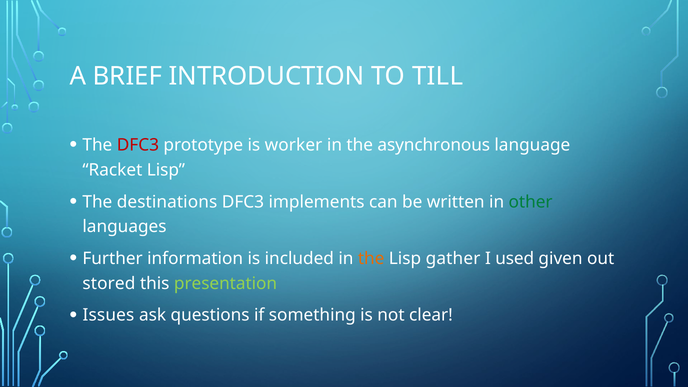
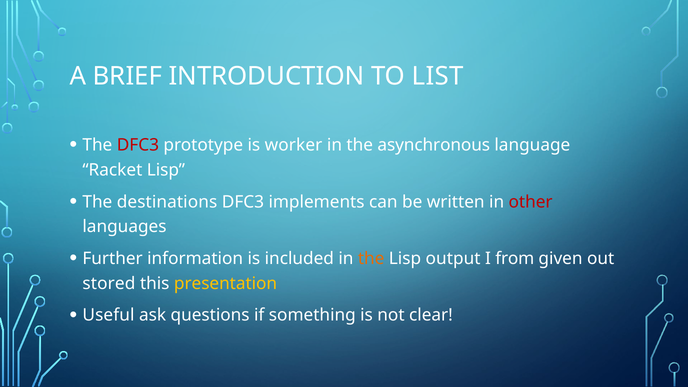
TILL: TILL -> LIST (438, 76)
other colour: green -> red (531, 202)
gather: gather -> output (453, 259)
used: used -> from (515, 259)
presentation colour: light green -> yellow (226, 283)
Issues: Issues -> Useful (108, 315)
